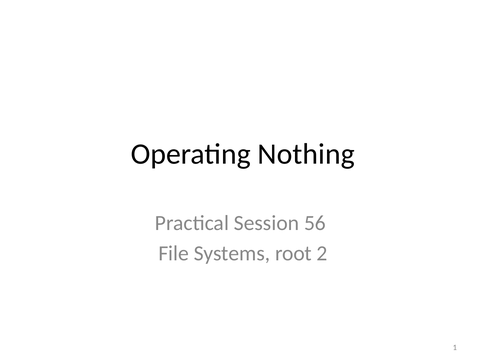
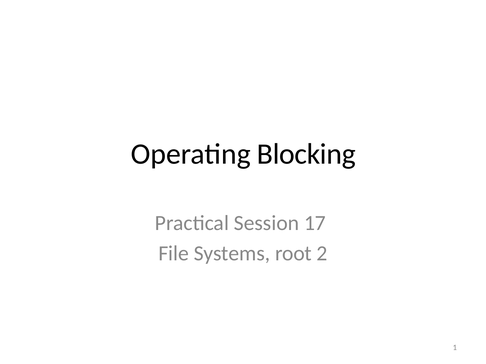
Nothing: Nothing -> Blocking (306, 154)
56: 56 -> 17 (315, 223)
